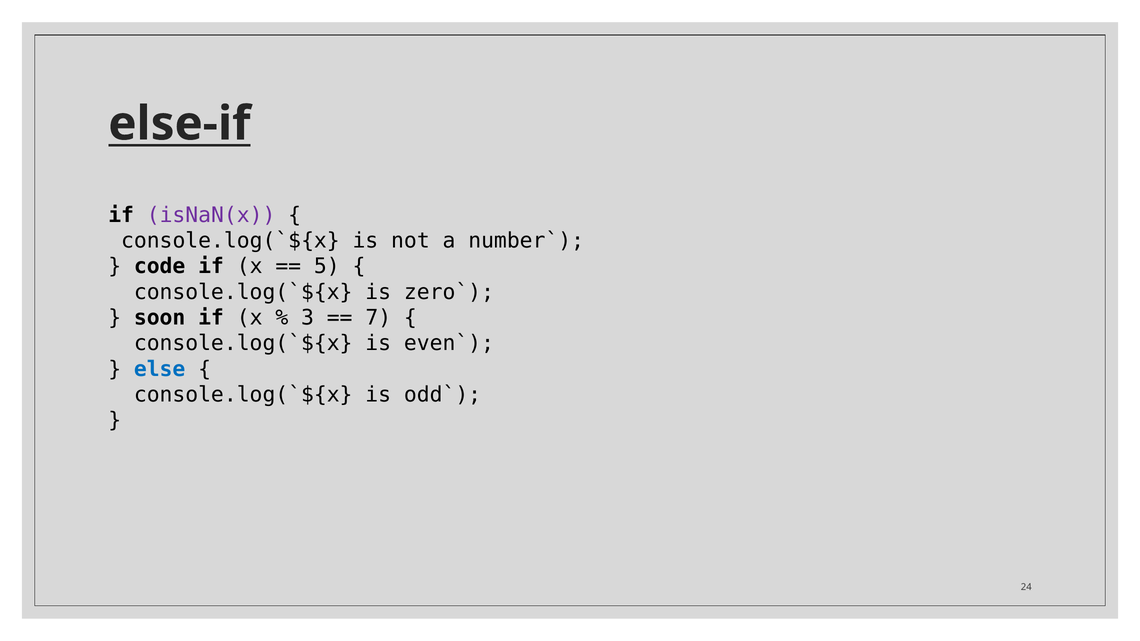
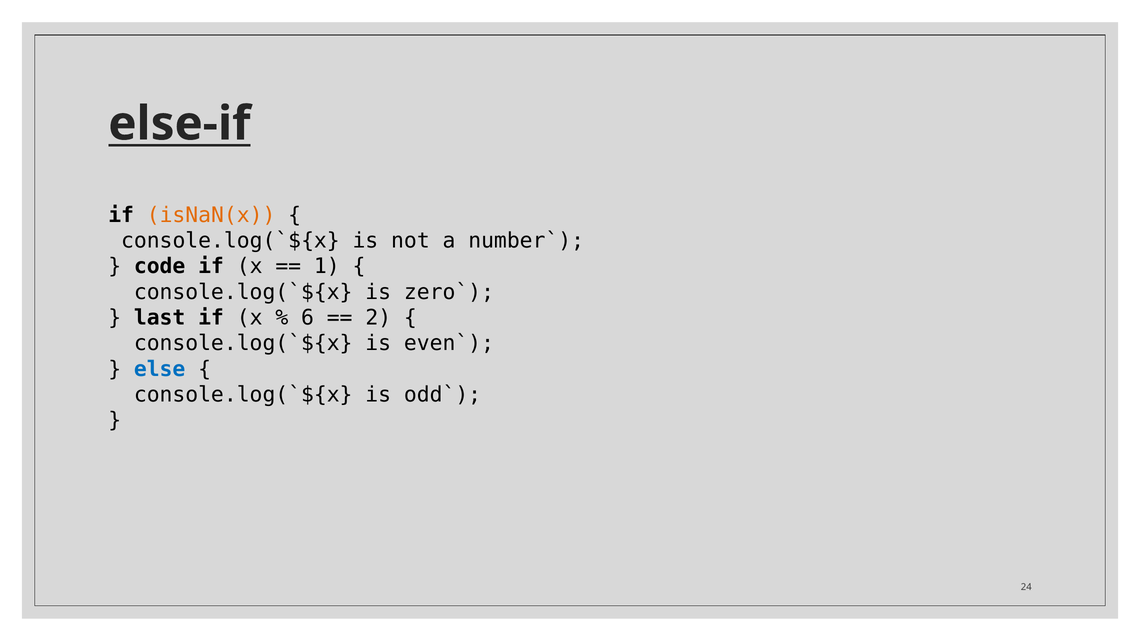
isNaN(x colour: purple -> orange (211, 215)
5: 5 -> 1 (327, 267)
soon: soon -> last (160, 318)
3: 3 -> 6 (307, 318)
7: 7 -> 2 (378, 318)
